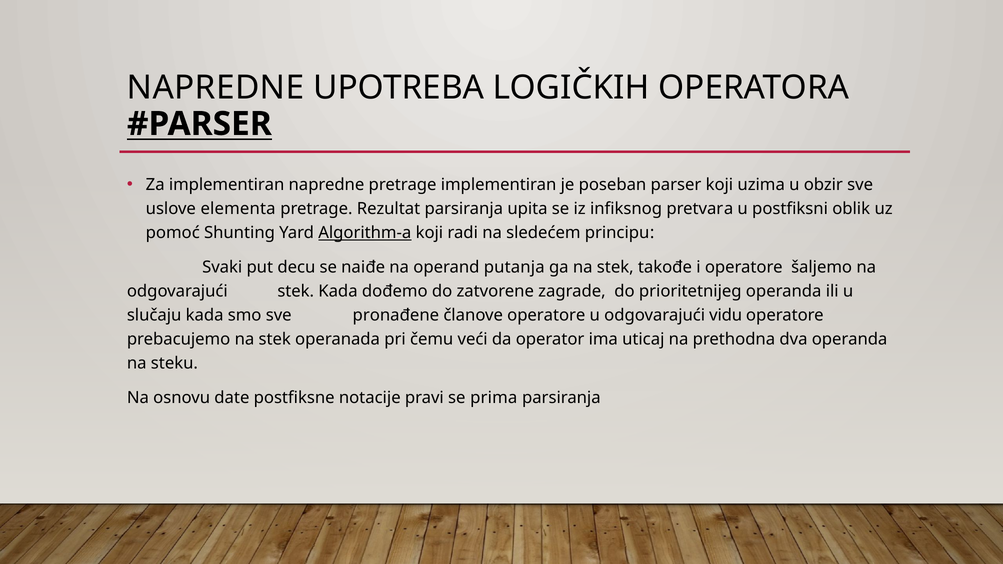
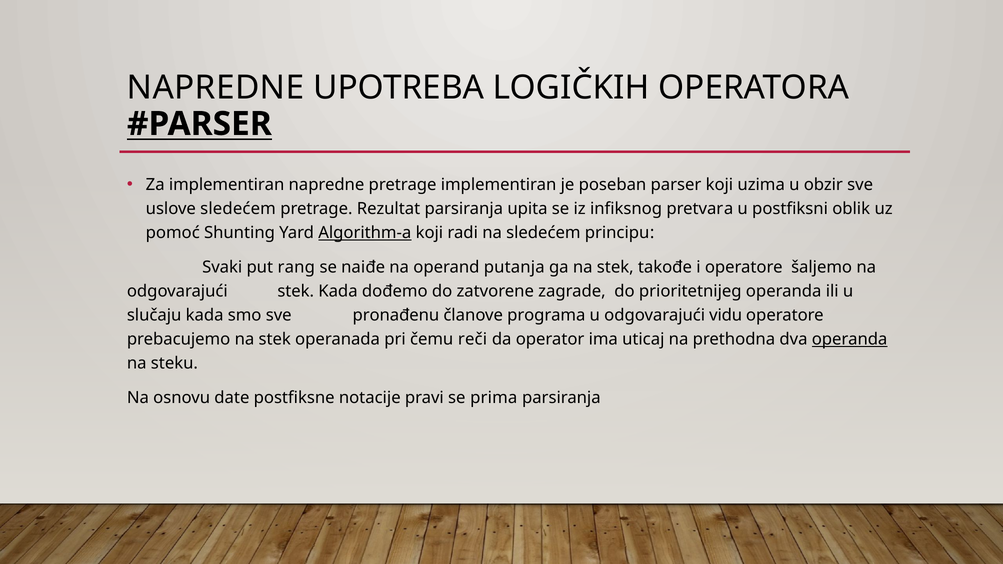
uslove elementa: elementa -> sledećem (238, 209)
decu: decu -> rang (296, 267)
pronađene: pronađene -> pronađenu (396, 315)
članove operatore: operatore -> programa (546, 315)
veći: veći -> reči (473, 339)
operanda underline: none -> present (850, 339)
